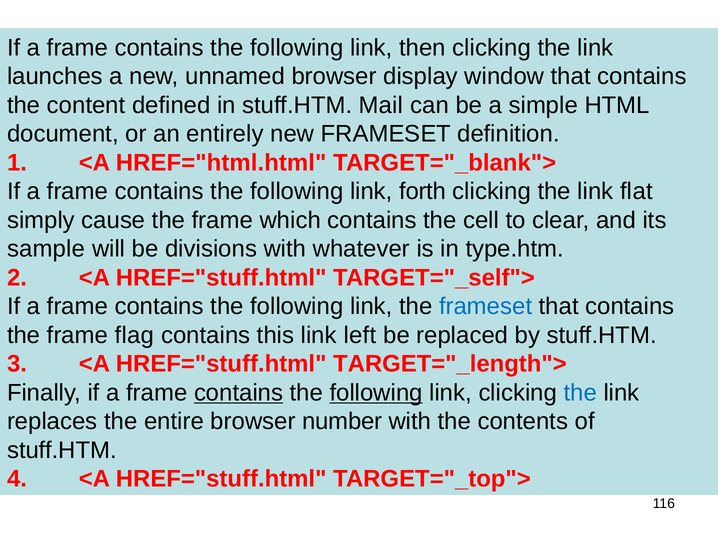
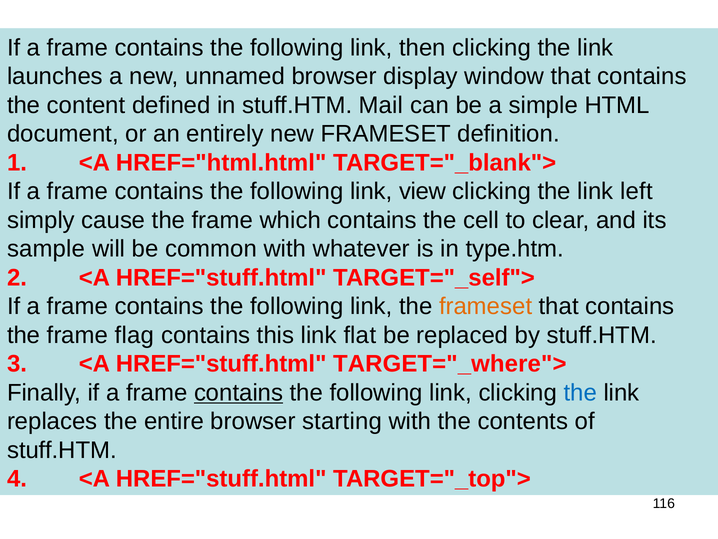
forth: forth -> view (423, 191)
flat: flat -> left (636, 191)
divisions: divisions -> common (211, 249)
frameset colour: blue -> orange (486, 306)
left: left -> flat (360, 335)
TARGET="_length">: TARGET="_length"> -> TARGET="_where"> (450, 364)
following underline: present -> none (376, 392)
number: number -> starting (342, 421)
